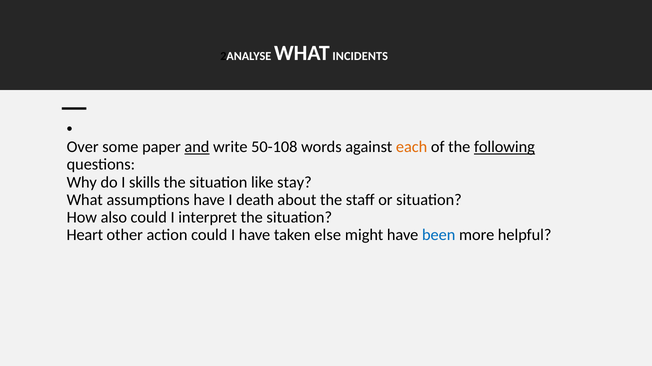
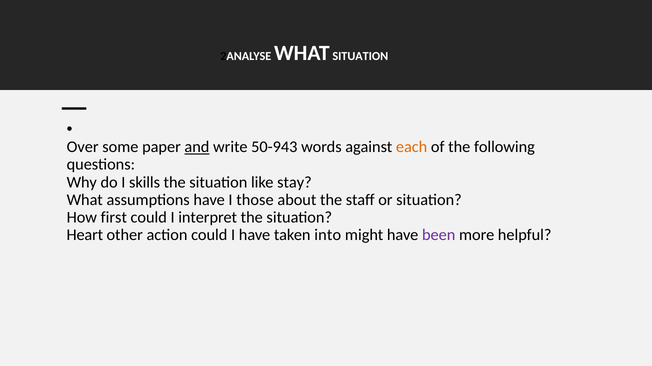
WHAT INCIDENTS: INCIDENTS -> SITUATION (360, 57)
50-108: 50-108 -> 50-943 (274, 147)
following underline: present -> none (504, 147)
death: death -> those (255, 200)
also: also -> first (114, 218)
else: else -> into (328, 235)
been colour: blue -> purple (439, 235)
